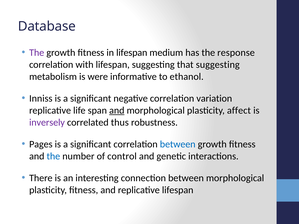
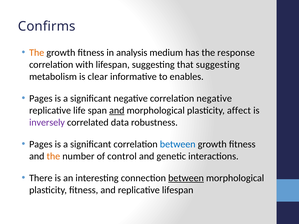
Database: Database -> Confirms (47, 26)
The colour: purple -> orange (37, 53)
in lifespan: lifespan -> analysis (132, 53)
were: were -> clear (98, 77)
ethanol: ethanol -> enables (187, 77)
Inniss: Inniss -> Pages (41, 99)
correlation variation: variation -> negative (214, 99)
thus: thus -> data (120, 122)
the colour: blue -> orange (53, 156)
between underline: none -> present (186, 178)
